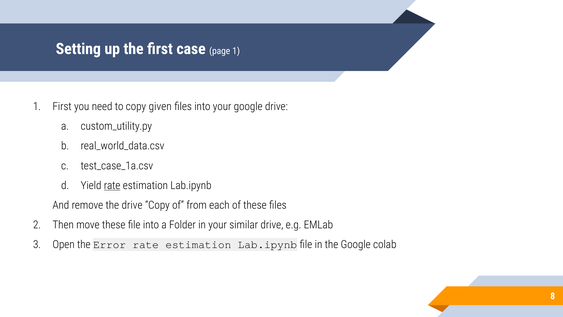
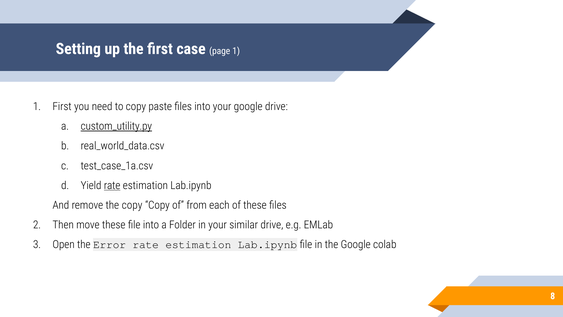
given: given -> paste (160, 106)
custom_utility.py underline: none -> present (116, 126)
the drive: drive -> copy (132, 205)
